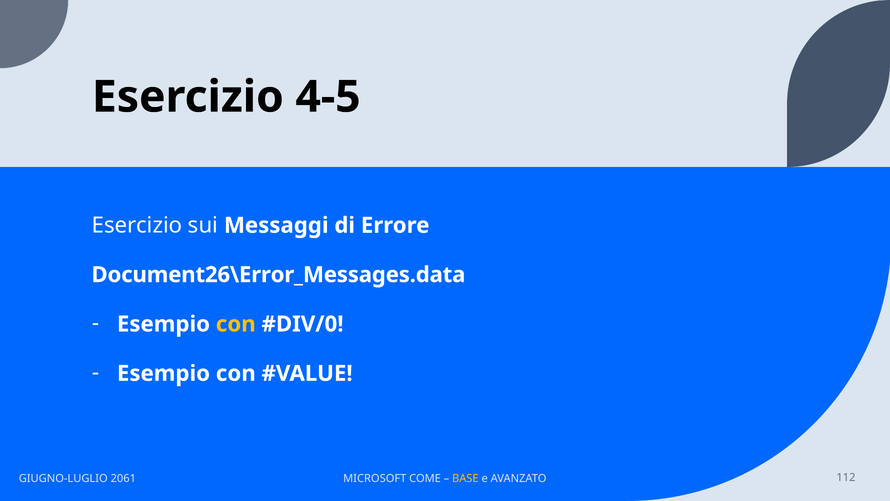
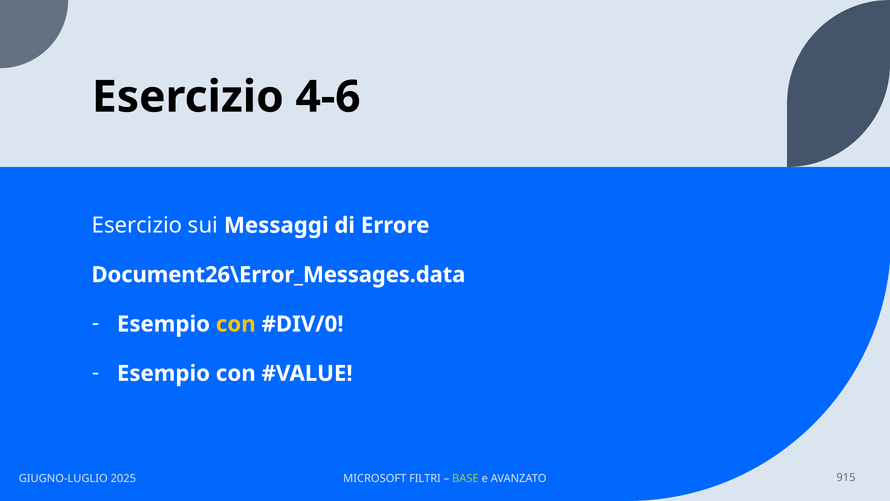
4-5: 4-5 -> 4-6 (328, 97)
2061: 2061 -> 2025 (123, 478)
COME: COME -> FILTRI (425, 478)
BASE colour: yellow -> light green (465, 478)
112: 112 -> 915 (846, 477)
